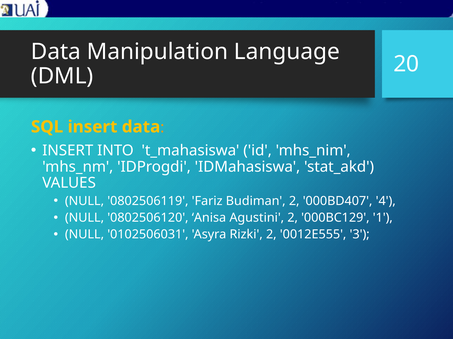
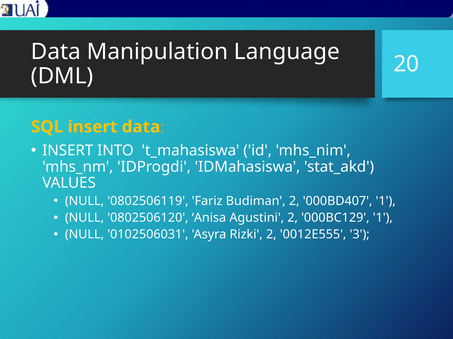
000BD407 4: 4 -> 1 (386, 201)
